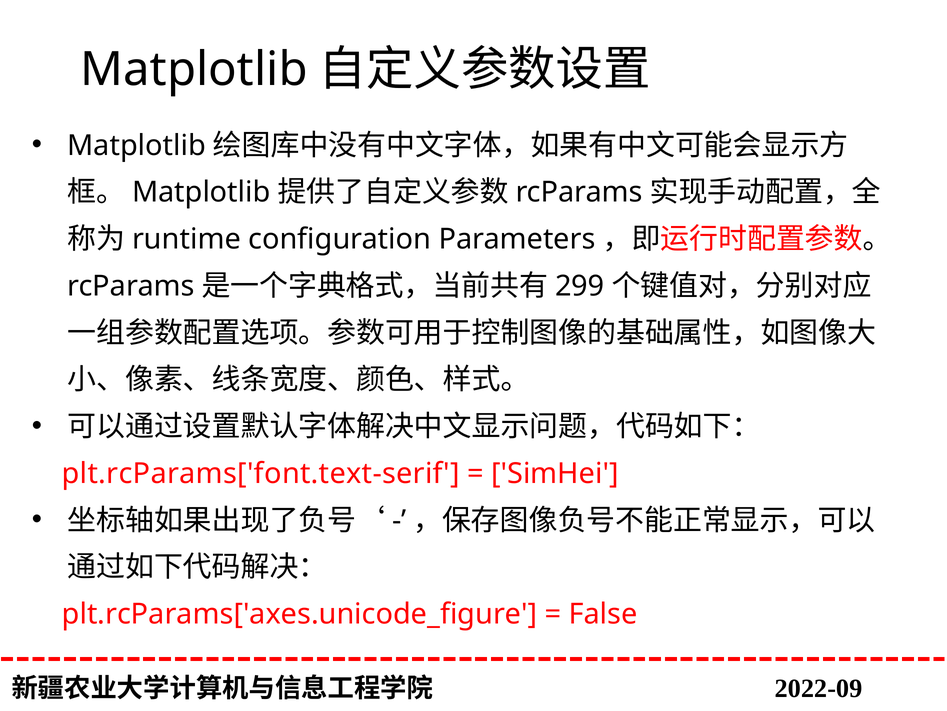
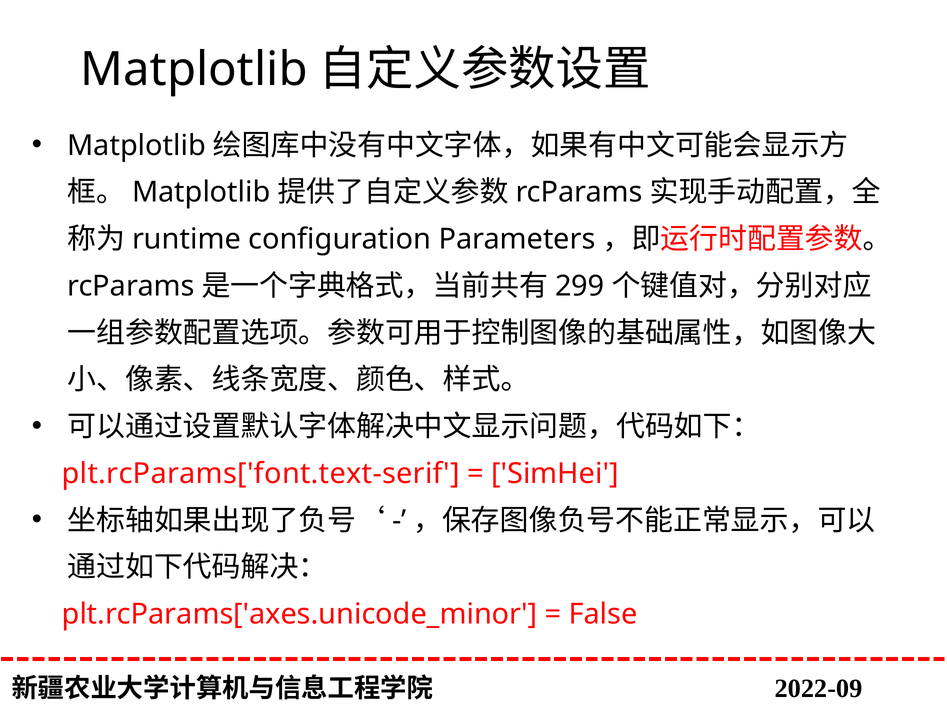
plt.rcParams['axes.unicode_figure: plt.rcParams['axes.unicode_figure -> plt.rcParams['axes.unicode_minor (300, 614)
